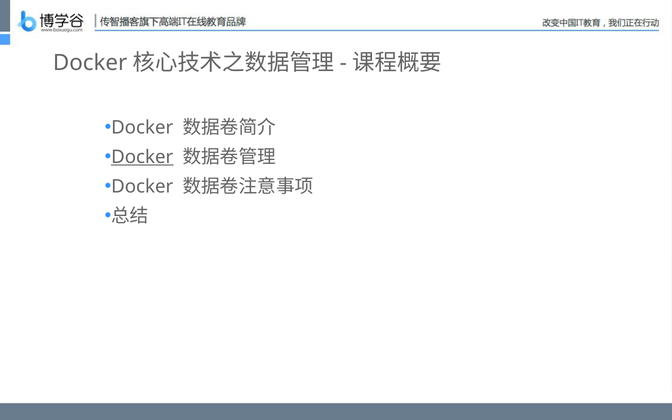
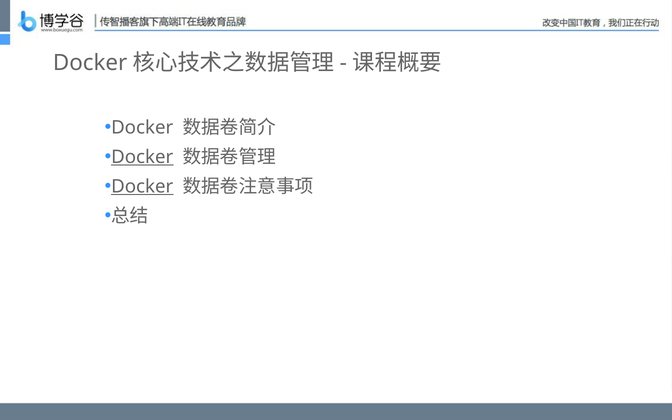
Docker underline: none -> present (142, 187)
